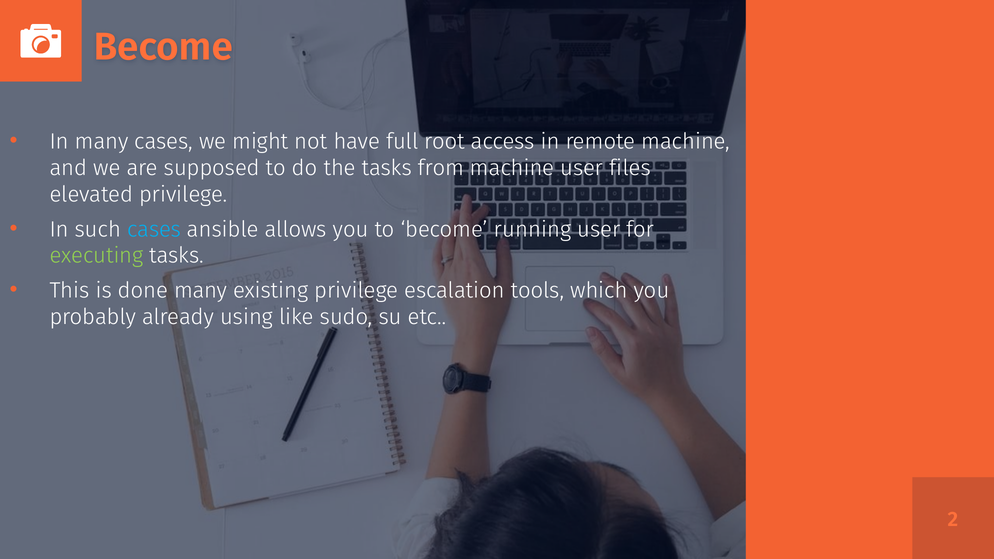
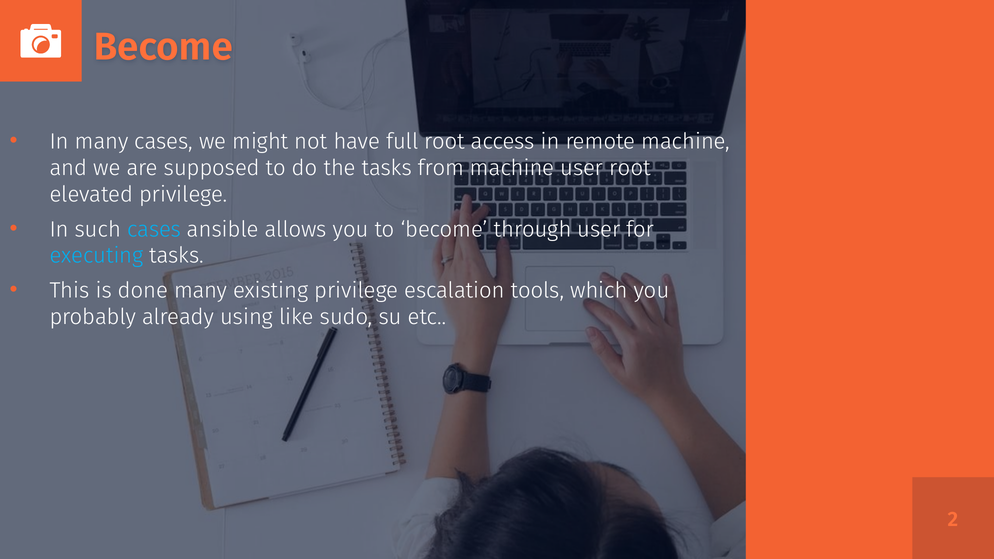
user files: files -> root (630, 168)
running: running -> through (533, 229)
executing colour: light green -> light blue (96, 256)
